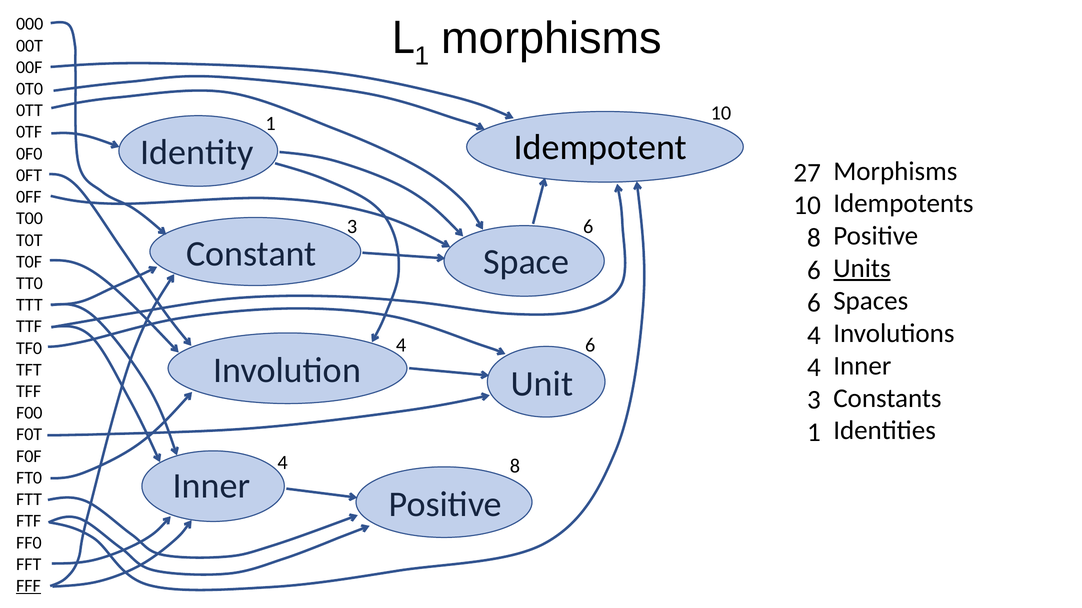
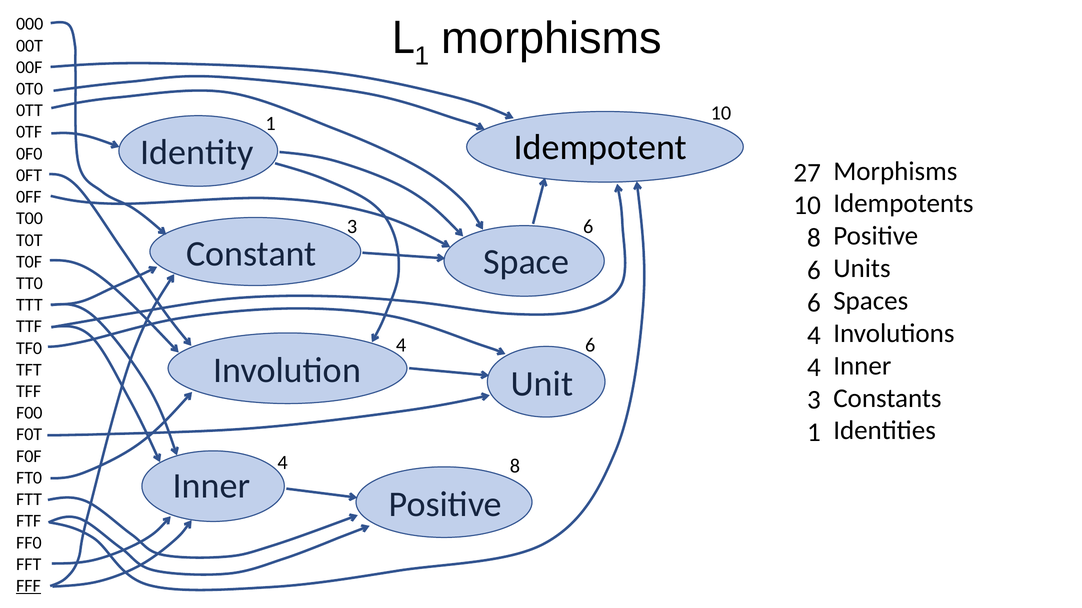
Units underline: present -> none (862, 269)
